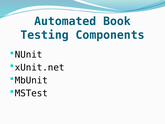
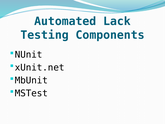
Book: Book -> Lack (117, 21)
